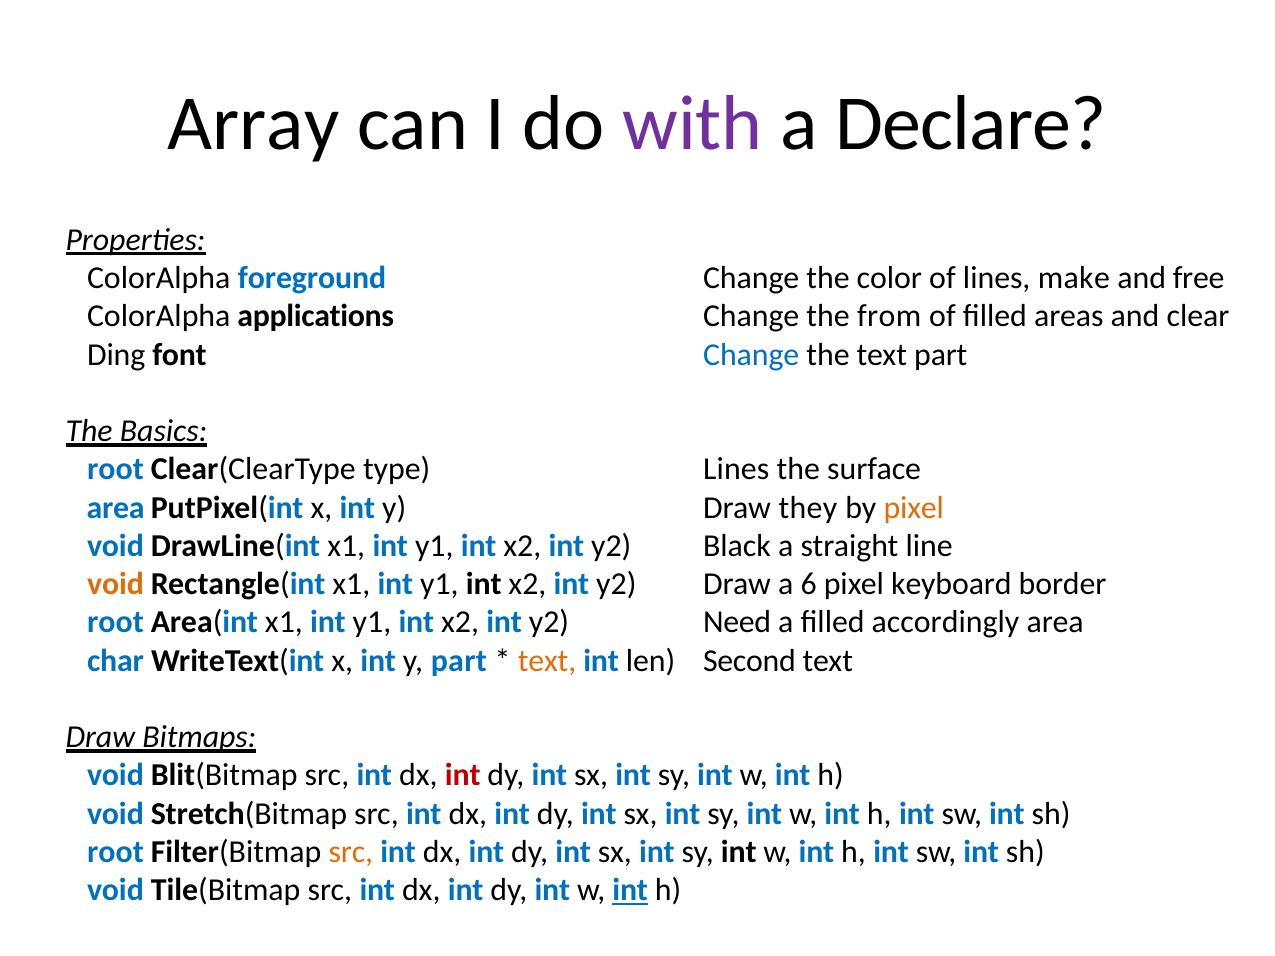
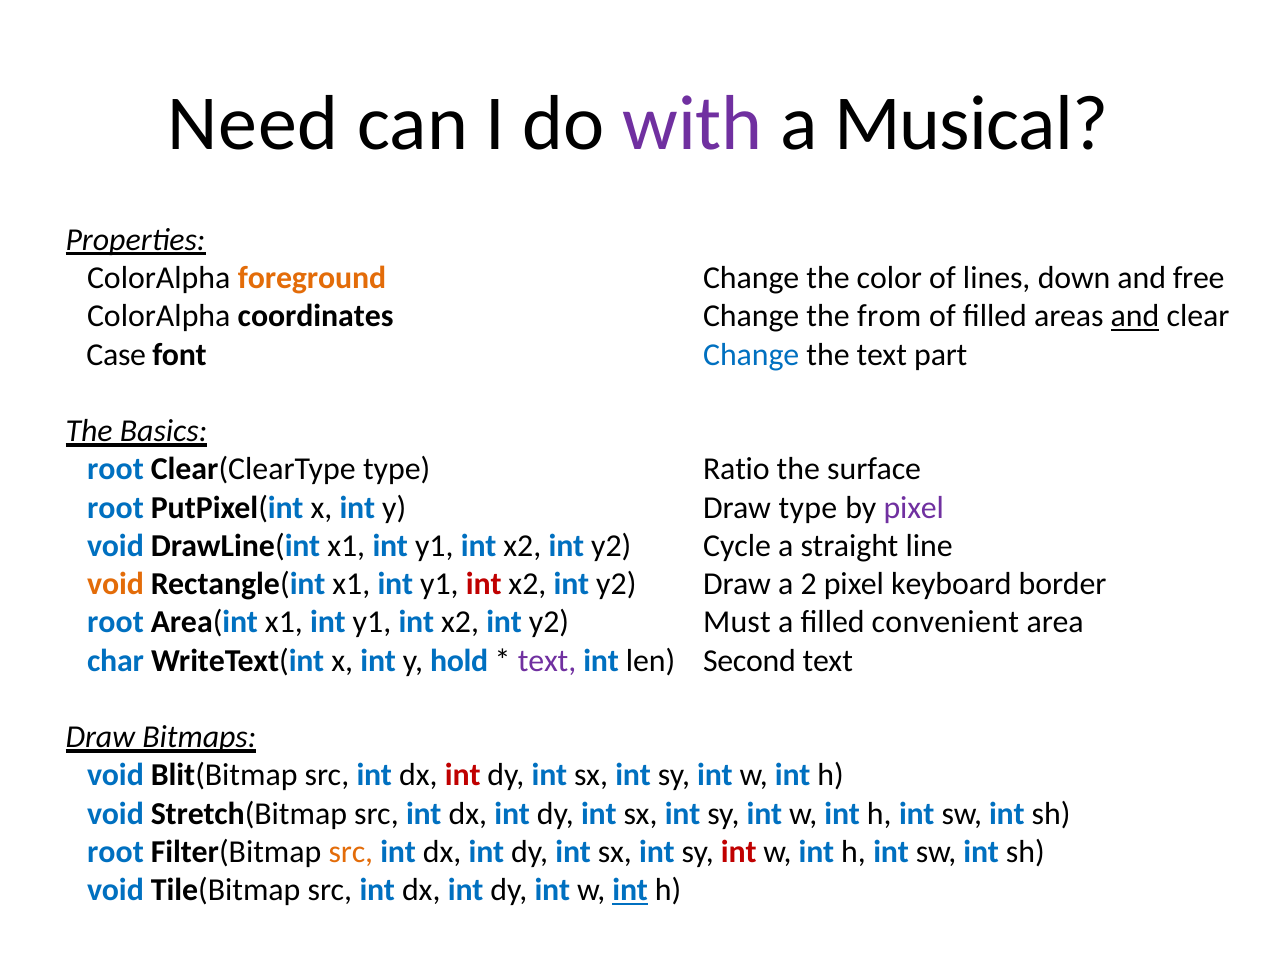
Array: Array -> Need (253, 123)
Declare: Declare -> Musical (971, 123)
foreground colour: blue -> orange (312, 278)
make: make -> down (1074, 278)
applications: applications -> coordinates (316, 317)
and underline: none -> present (1135, 317)
Ding: Ding -> Case (116, 355)
type Lines: Lines -> Ratio (736, 470)
area: area -> root (115, 508)
Draw they: they -> type (808, 508)
pixel colour: orange -> purple (914, 508)
Black: Black -> Cycle (737, 546)
int colour: black -> red (484, 584)
6: 6 -> 2 (809, 584)
Need: Need -> Must (737, 623)
accordingly: accordingly -> convenient (945, 623)
y part: part -> hold (459, 661)
text colour: orange -> purple (547, 661)
int colour: black -> red (739, 852)
